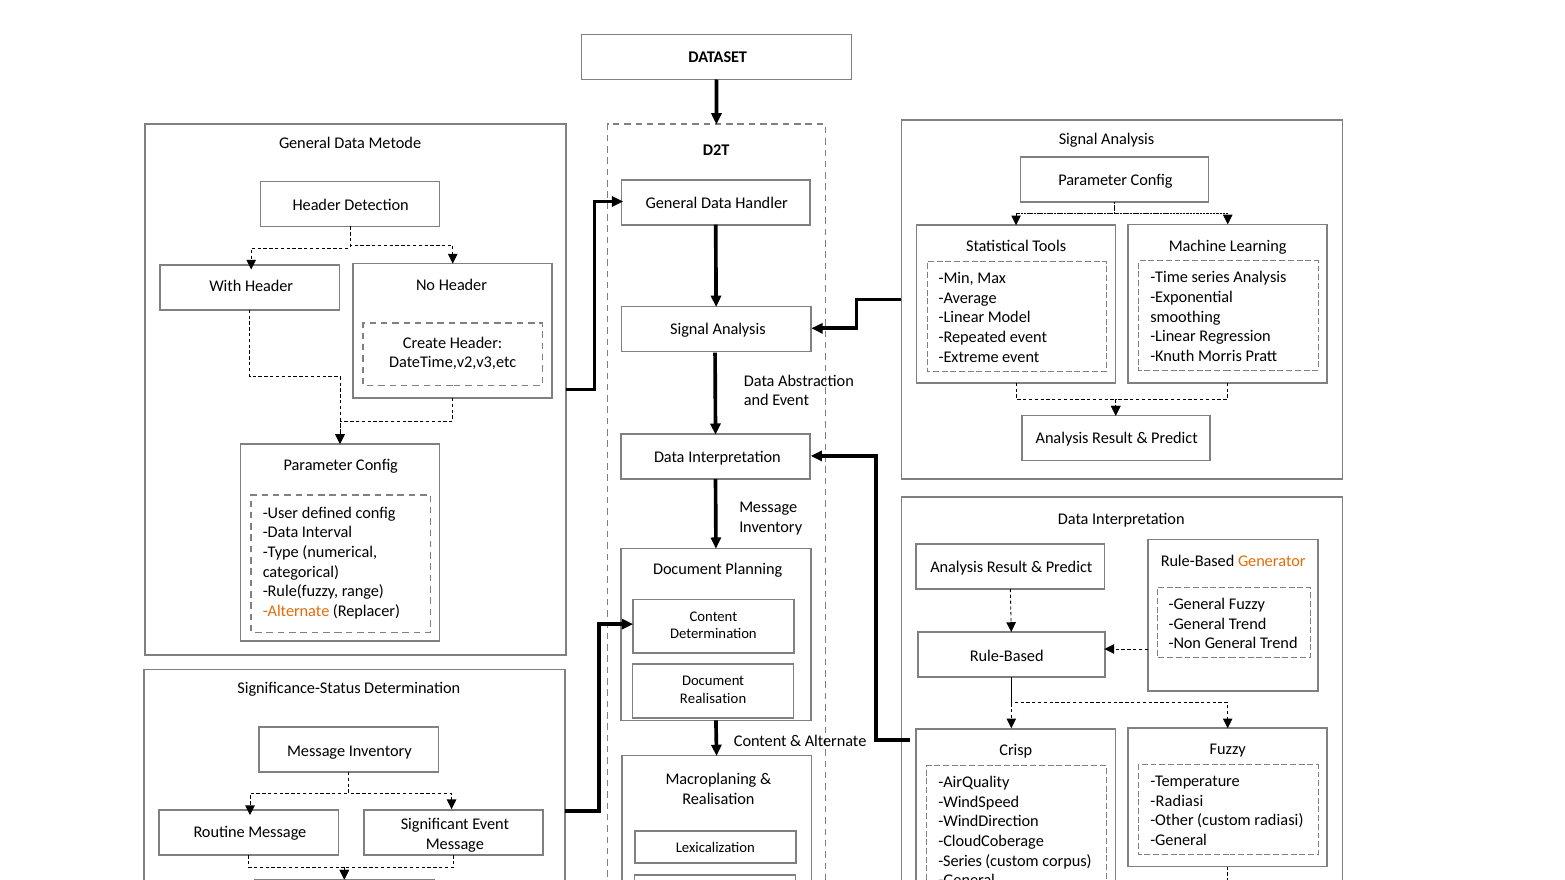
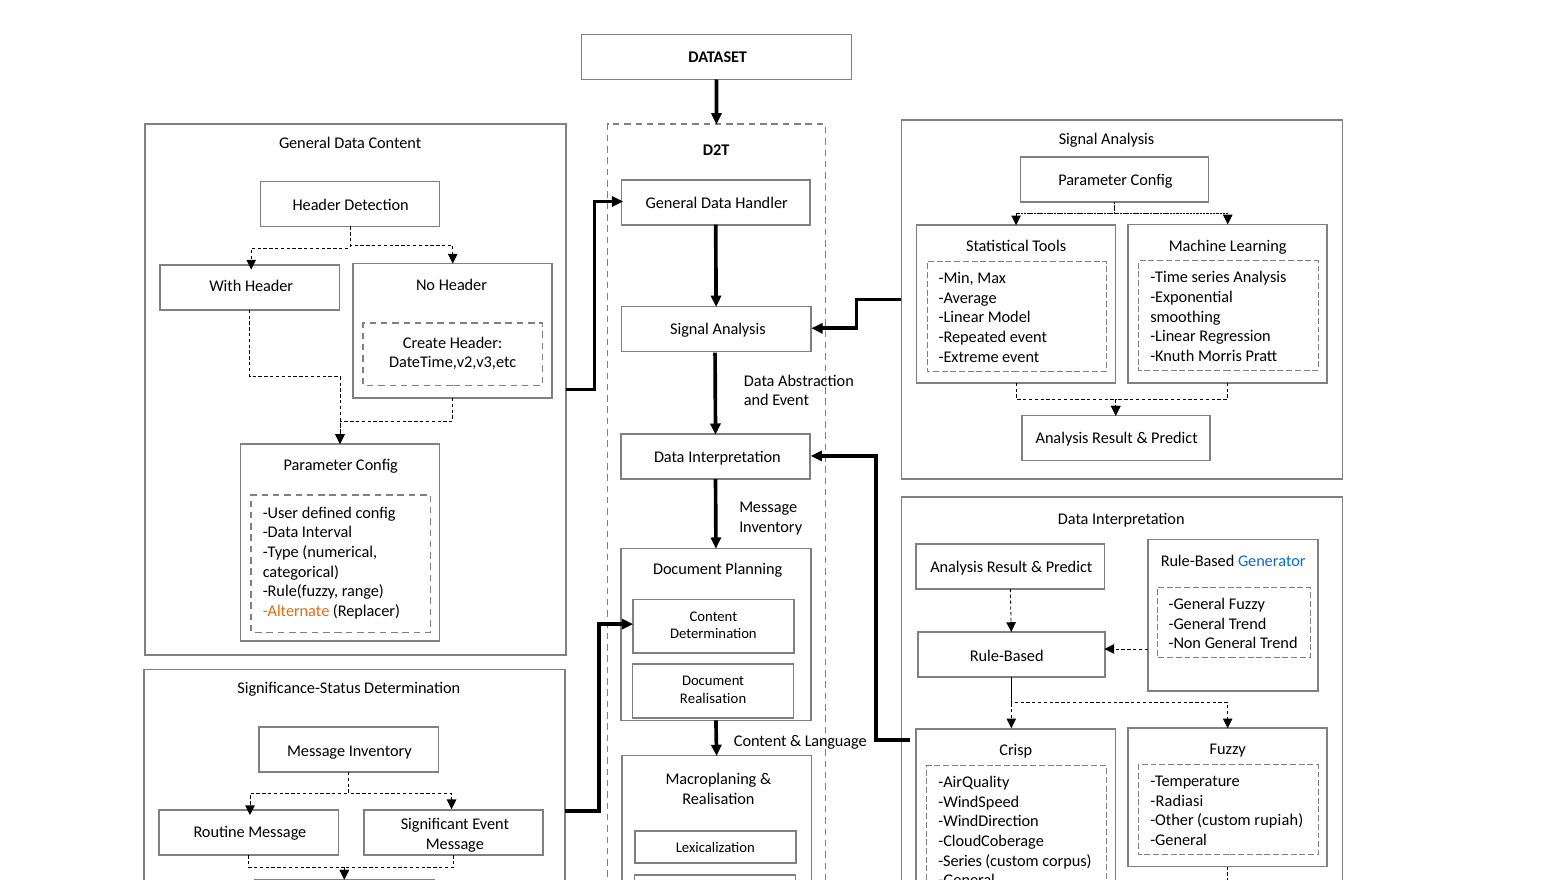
Data Metode: Metode -> Content (395, 143)
Generator colour: orange -> blue (1272, 561)
Alternate: Alternate -> Language (836, 741)
custom radiasi: radiasi -> rupiah (1279, 821)
